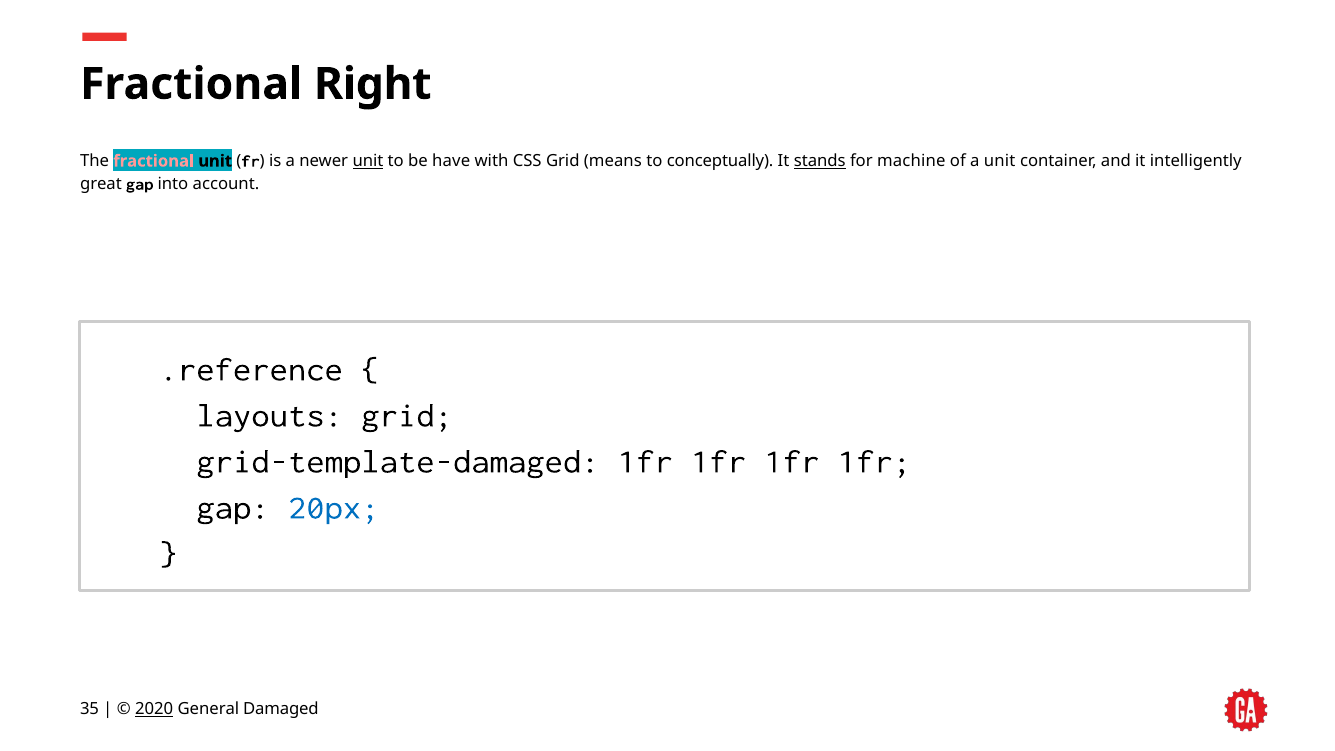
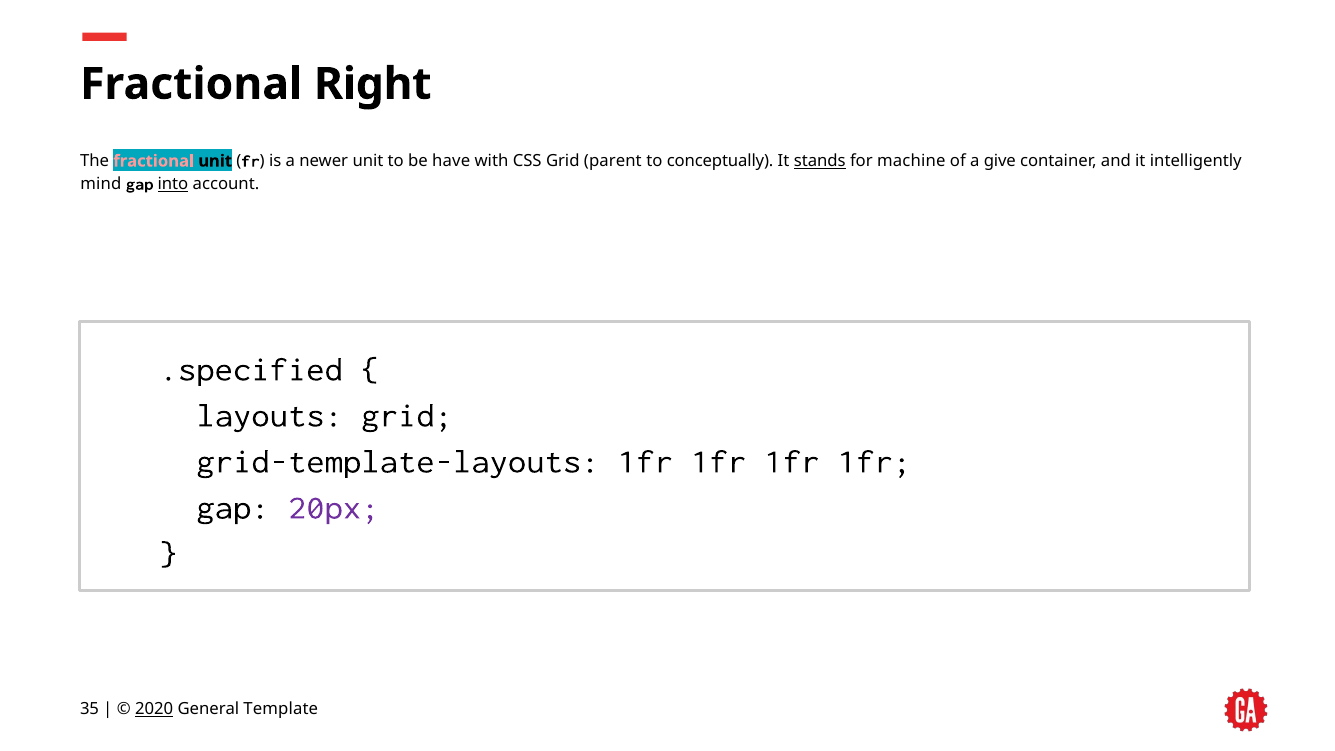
unit underline: present -> none (368, 161)
means: means -> parent (613, 161)
a unit: unit -> give (1000, 161)
great: great -> mind (101, 184)
into underline: none -> present (173, 184)
.reference: .reference -> .specified (251, 369)
grid-template-damaged: grid-template-damaged -> grid-template-layouts (398, 461)
20px colour: blue -> purple (334, 507)
Damaged: Damaged -> Template (281, 709)
